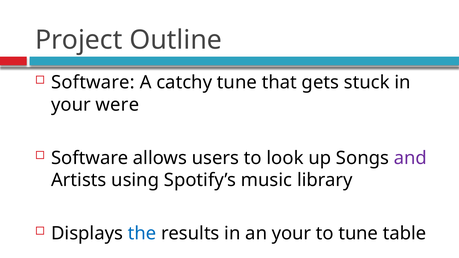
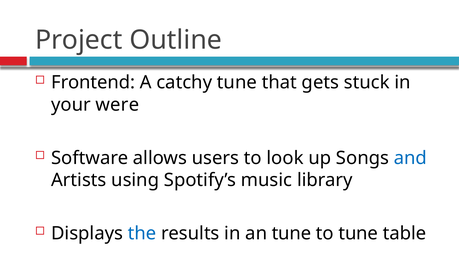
Software: Software -> Frontend (93, 83)
and colour: purple -> blue (410, 158)
an your: your -> tune (292, 234)
